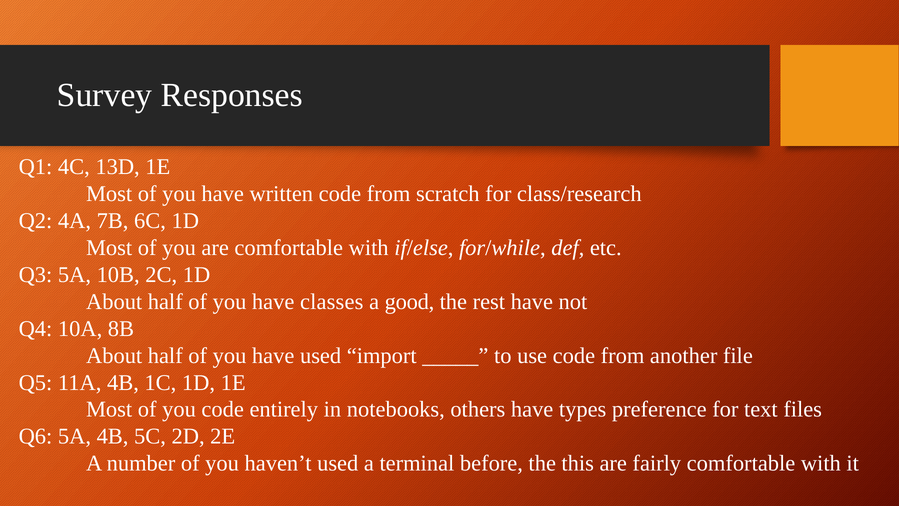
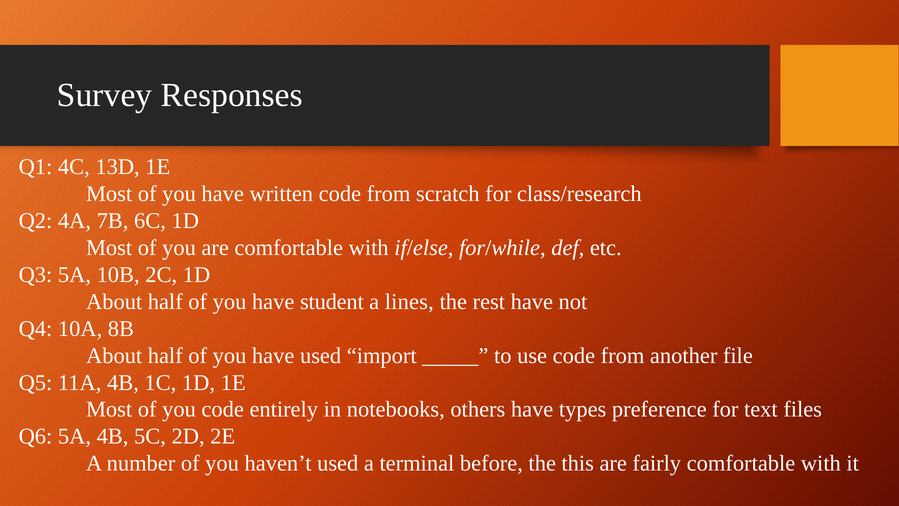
classes: classes -> student (332, 301)
good: good -> lines (409, 301)
